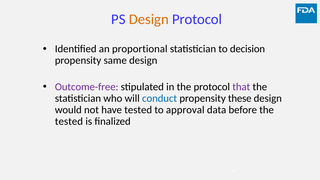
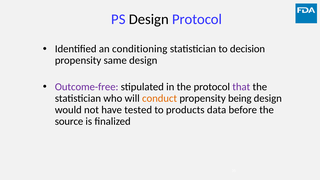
Design colour: orange -> black (149, 19)
proportional: proportional -> conditioning (140, 49)
conduct colour: blue -> orange (160, 98)
these: these -> being (240, 98)
approval: approval -> products (185, 110)
tested: tested -> source (69, 121)
